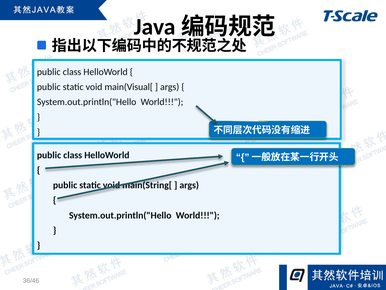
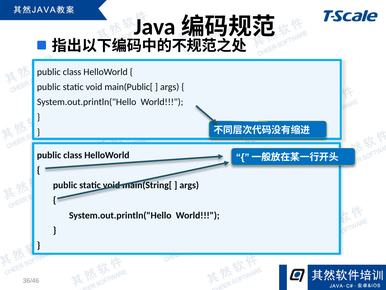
main(Visual[: main(Visual[ -> main(Public[ (129, 87)
